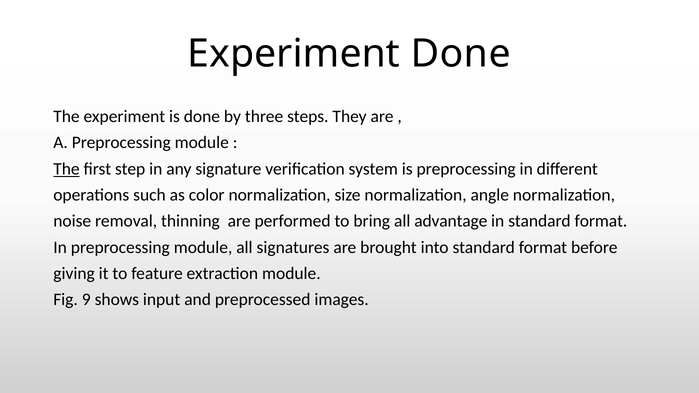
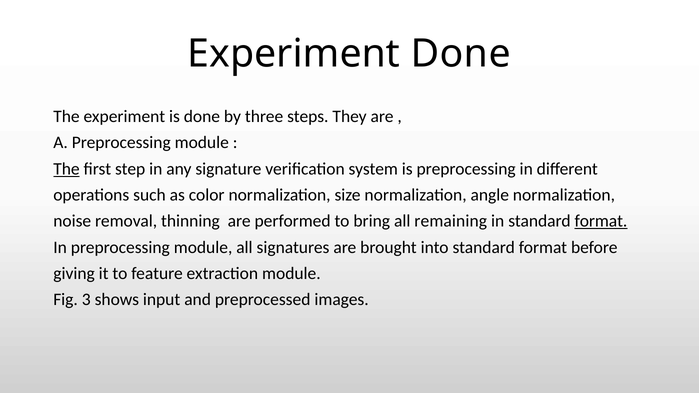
advantage: advantage -> remaining (451, 221)
format underline: none -> present (601, 221)
9: 9 -> 3 (86, 300)
